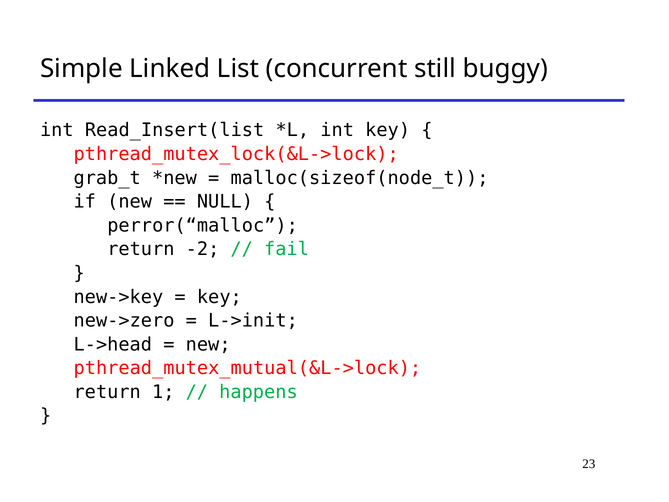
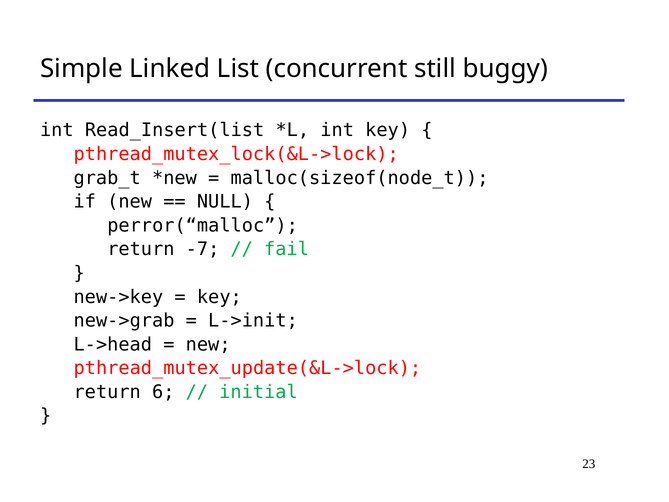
-2: -2 -> -7 (203, 249)
new->zero: new->zero -> new->grab (124, 321)
pthread_mutex_mutual(&L->lock: pthread_mutex_mutual(&L->lock -> pthread_mutex_update(&L->lock (247, 368)
1: 1 -> 6 (163, 392)
happens: happens -> initial (258, 392)
